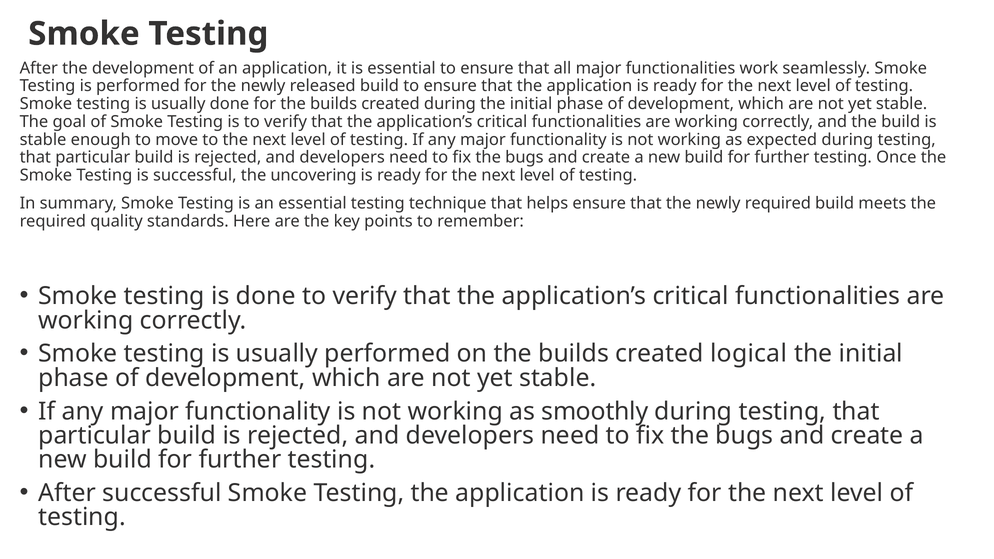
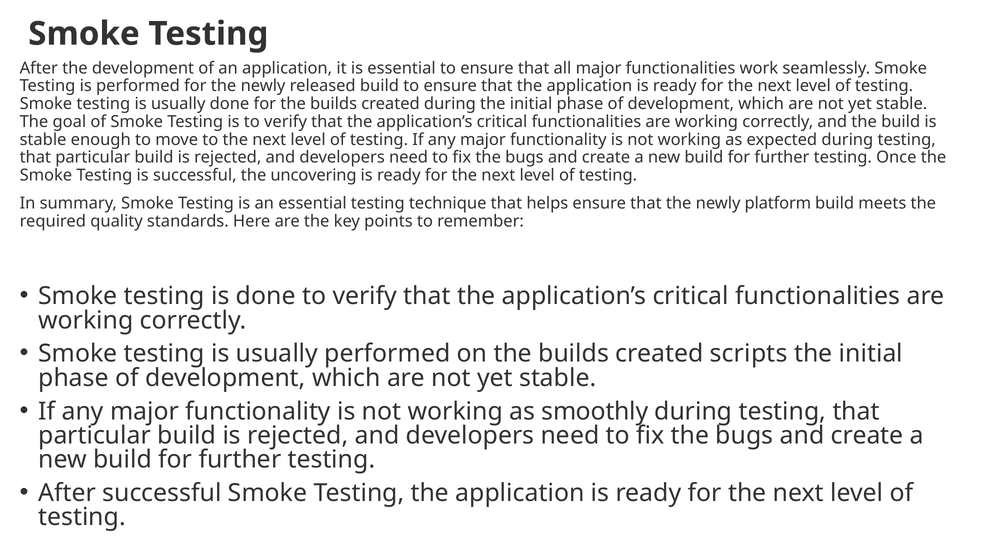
newly required: required -> platform (778, 203)
logical: logical -> scripts (749, 354)
